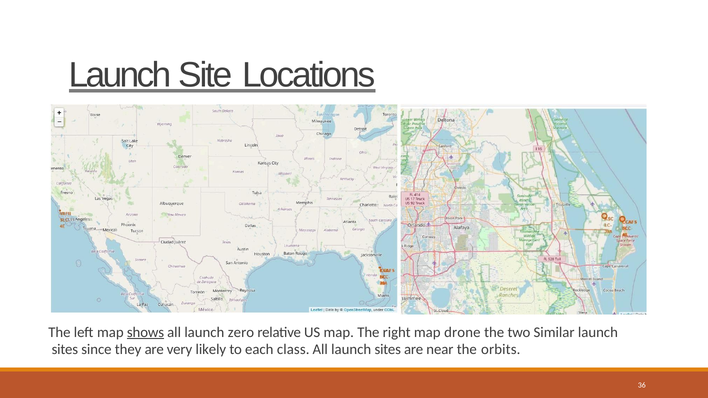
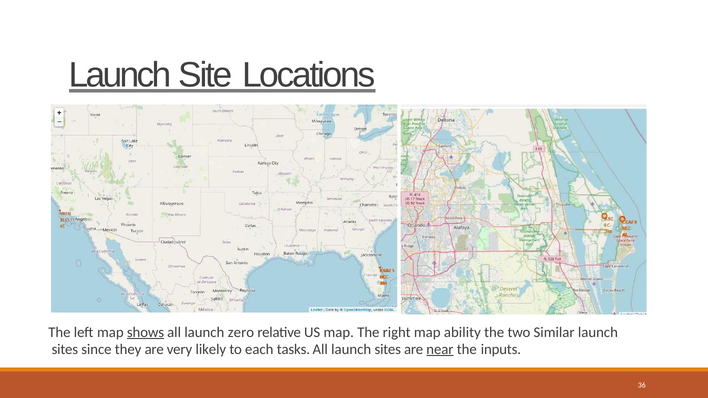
drone: drone -> ability (462, 333)
class: class -> tasks (293, 349)
near underline: none -> present (440, 349)
orbits: orbits -> inputs (501, 349)
